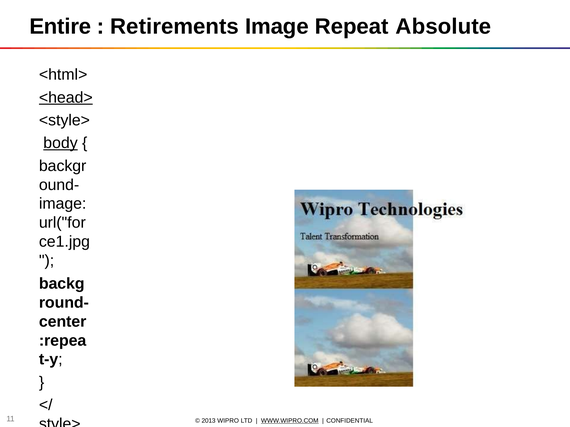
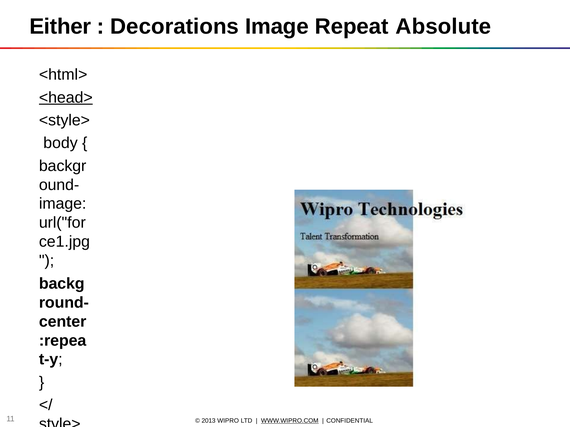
Entire: Entire -> Either (60, 27)
Retirements: Retirements -> Decorations (175, 27)
body underline: present -> none (60, 143)
